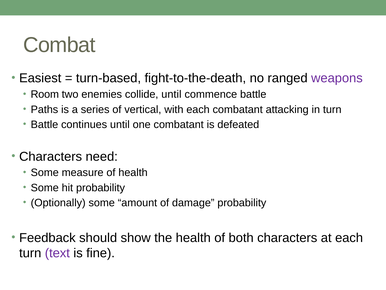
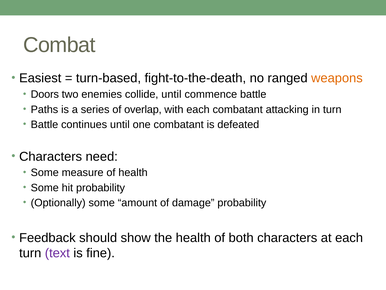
weapons colour: purple -> orange (337, 78)
Room: Room -> Doors (45, 94)
vertical: vertical -> overlap (143, 109)
